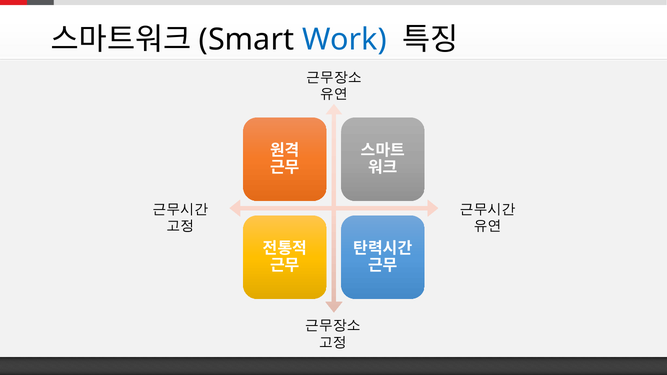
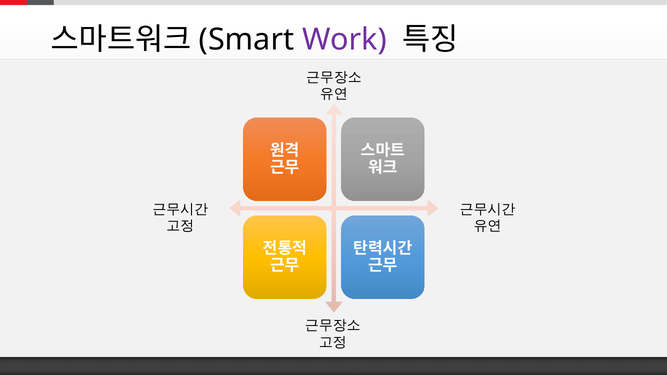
Work colour: blue -> purple (344, 40)
